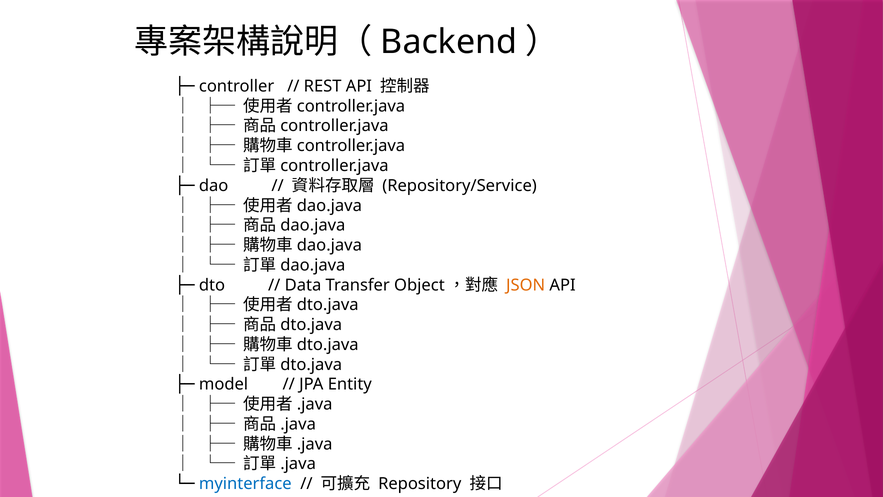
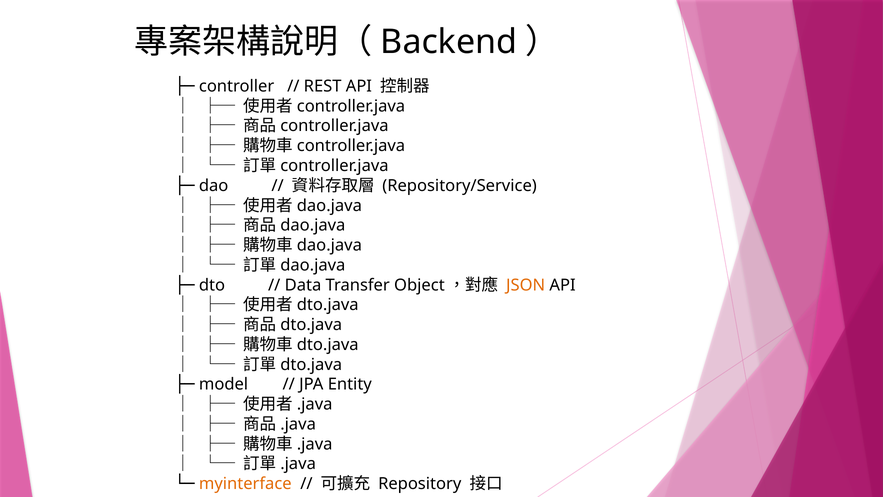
myinterface colour: blue -> orange (245, 484)
